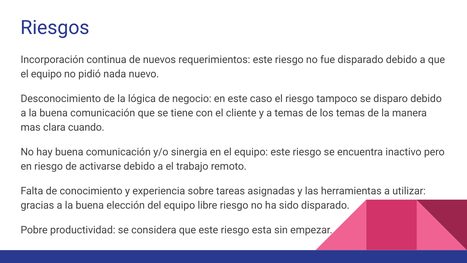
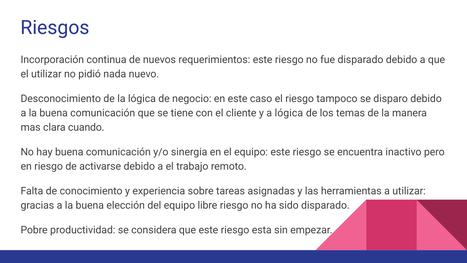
equipo: equipo -> utilizar (46, 74)
a temas: temas -> lógica (289, 113)
